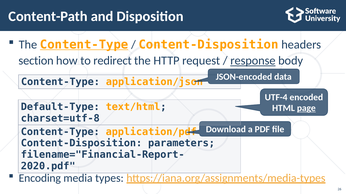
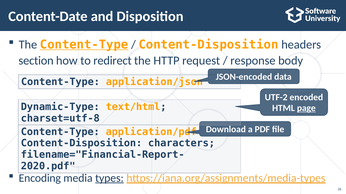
Content-Path: Content-Path -> Content-Date (48, 16)
response underline: present -> none (253, 61)
UTF-4: UTF-4 -> UTF-2 (276, 97)
Default-Type: Default-Type -> Dynamic-Type (60, 107)
parameters: parameters -> characters (181, 144)
types underline: none -> present (109, 179)
